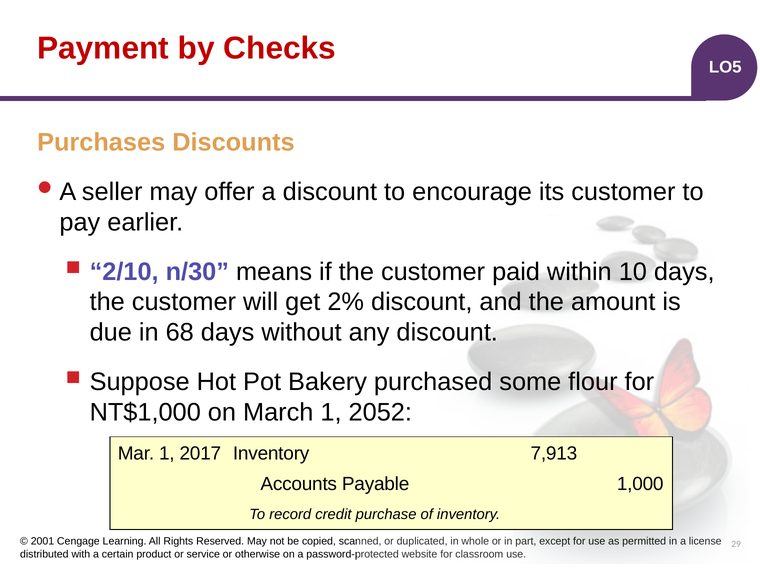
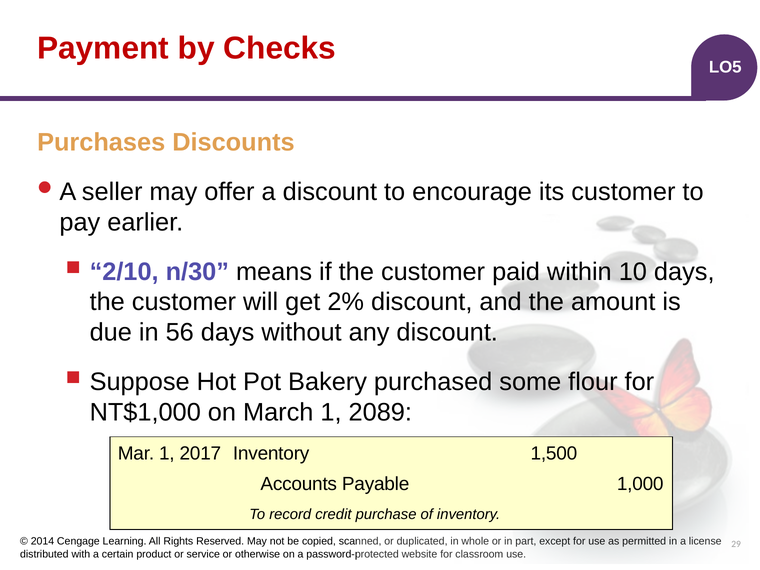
68: 68 -> 56 (180, 333)
2052: 2052 -> 2089 (380, 412)
7,913: 7,913 -> 1,500 (554, 453)
2001: 2001 -> 2014 (42, 541)
